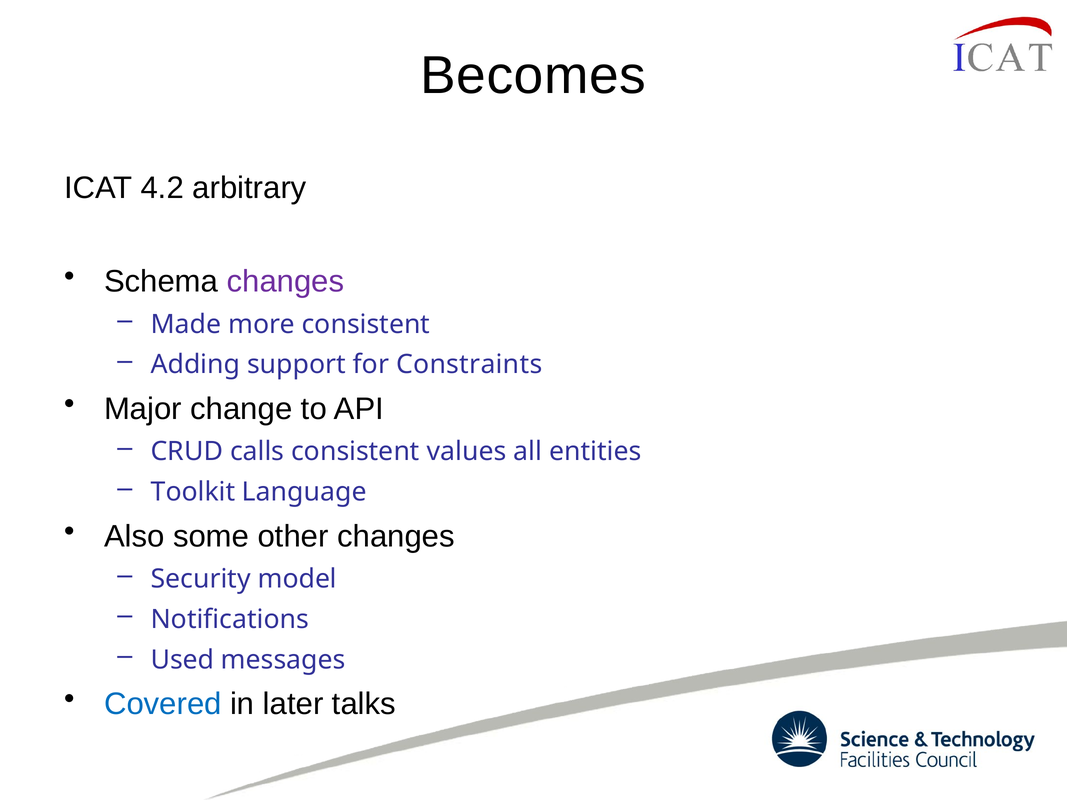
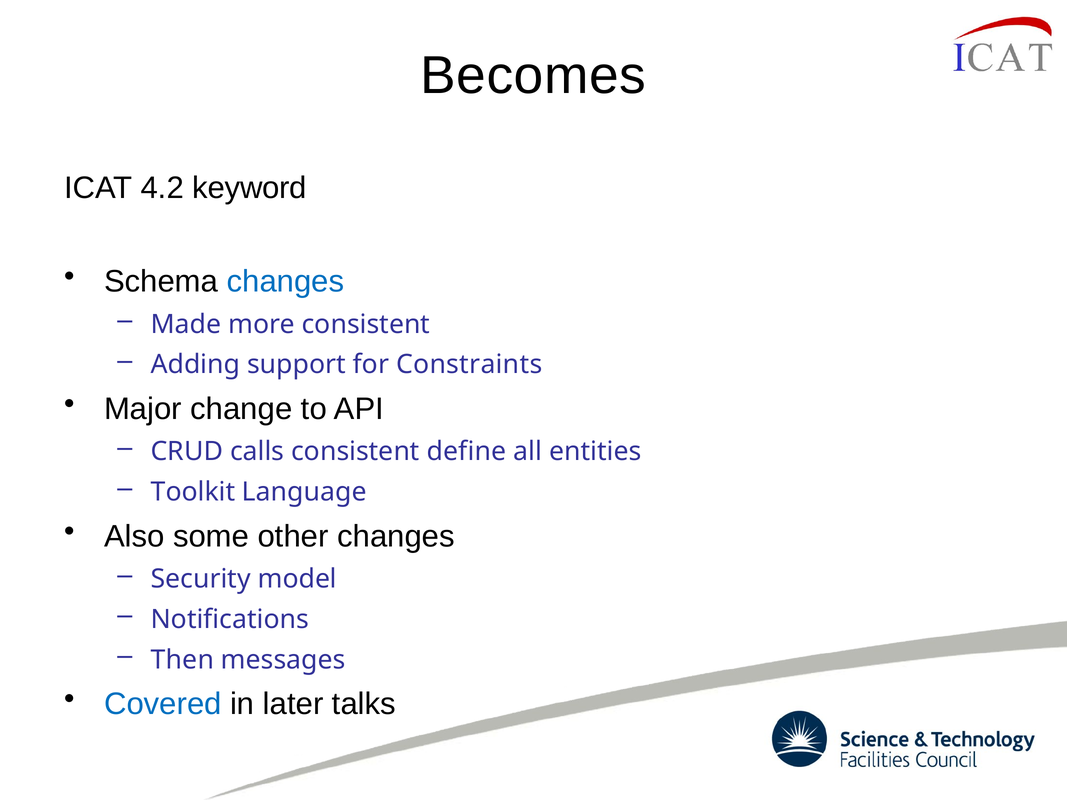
arbitrary: arbitrary -> keyword (250, 188)
changes colour: purple -> blue (285, 282)
values: values -> define (466, 452)
Used: Used -> Then (182, 660)
